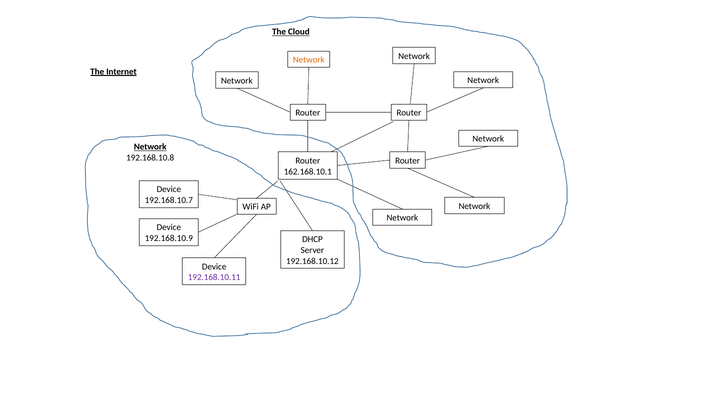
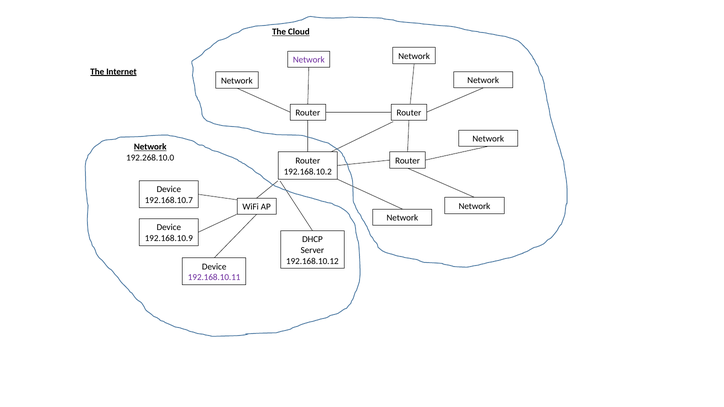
Network colour: orange -> purple (309, 60)
192.168.10.8: 192.168.10.8 -> 192.268.10.0 (150, 158)
162.168.10.1: 162.168.10.1 -> 192.168.10.2 (308, 172)
